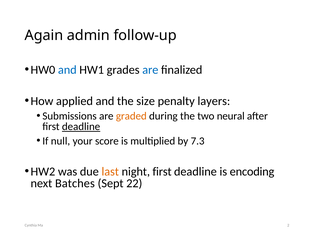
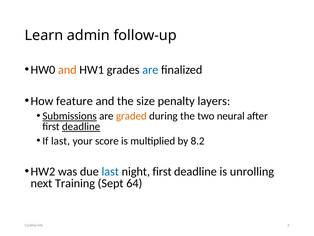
Again: Again -> Learn (44, 35)
and colour: blue -> orange (67, 70)
applied: applied -> feature (74, 101)
Submissions underline: none -> present (70, 116)
If null: null -> last (60, 141)
7.3: 7.3 -> 8.2 (198, 141)
last colour: orange -> blue (110, 171)
encoding: encoding -> unrolling (252, 171)
Batches: Batches -> Training (75, 183)
22: 22 -> 64 (134, 183)
